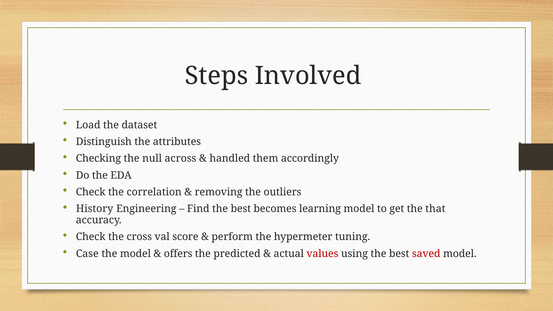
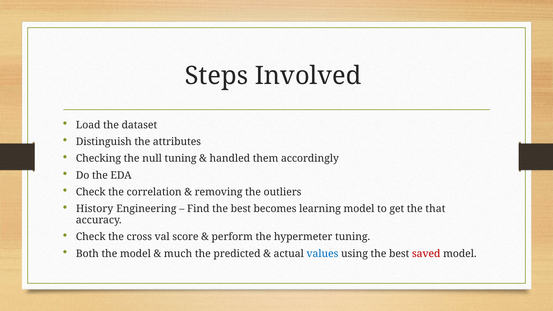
null across: across -> tuning (181, 159)
Case: Case -> Both (87, 254)
offers: offers -> much (178, 254)
values colour: red -> blue (322, 254)
